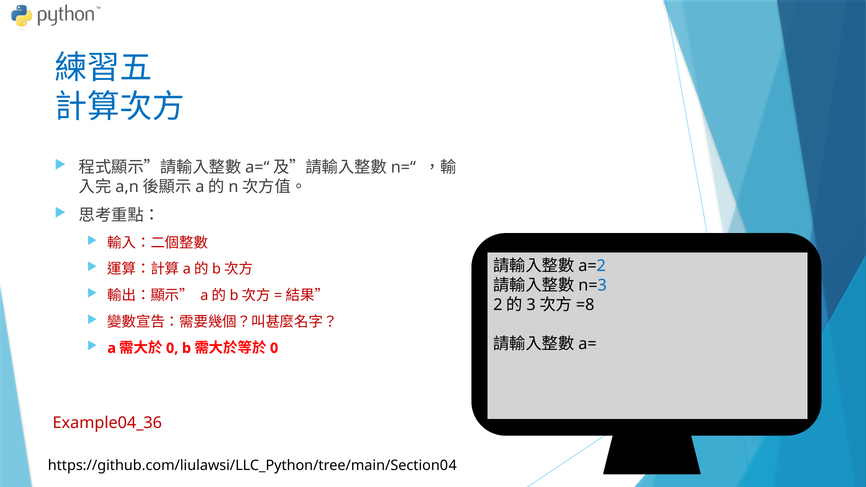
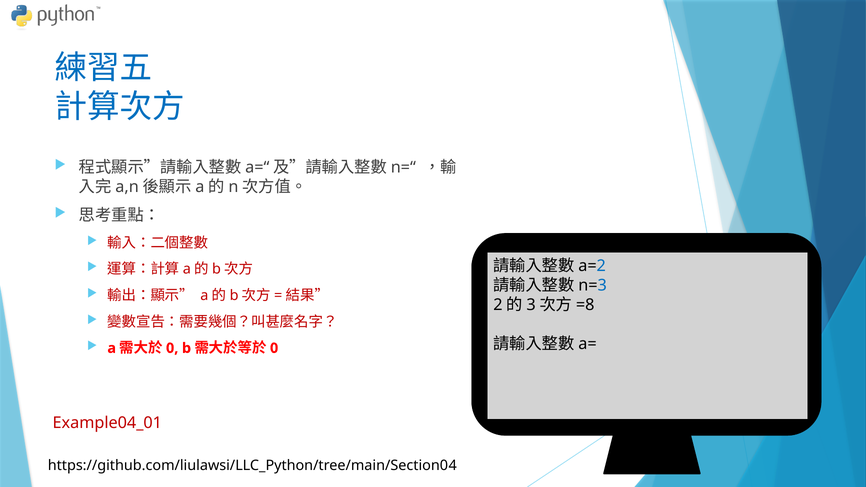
Example04_36: Example04_36 -> Example04_01 (107, 423)
